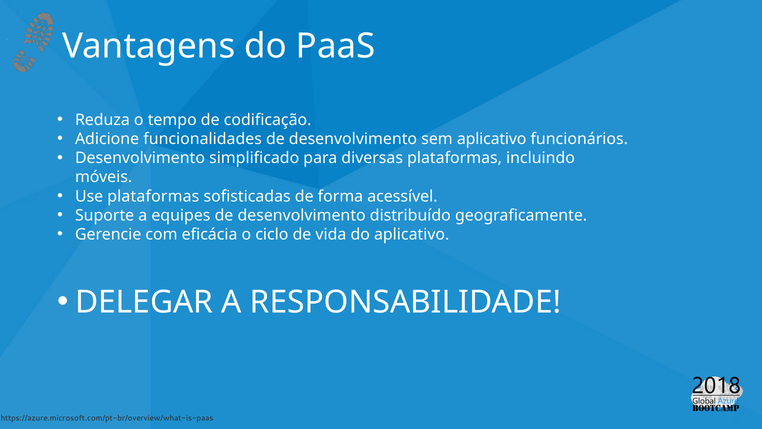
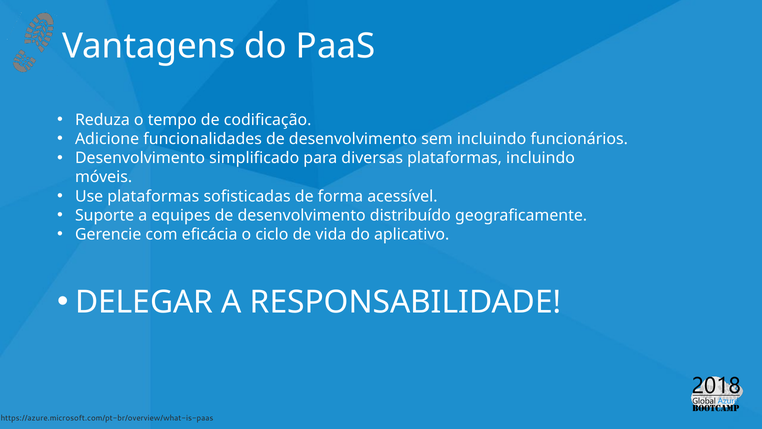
sem aplicativo: aplicativo -> incluindo (492, 139)
